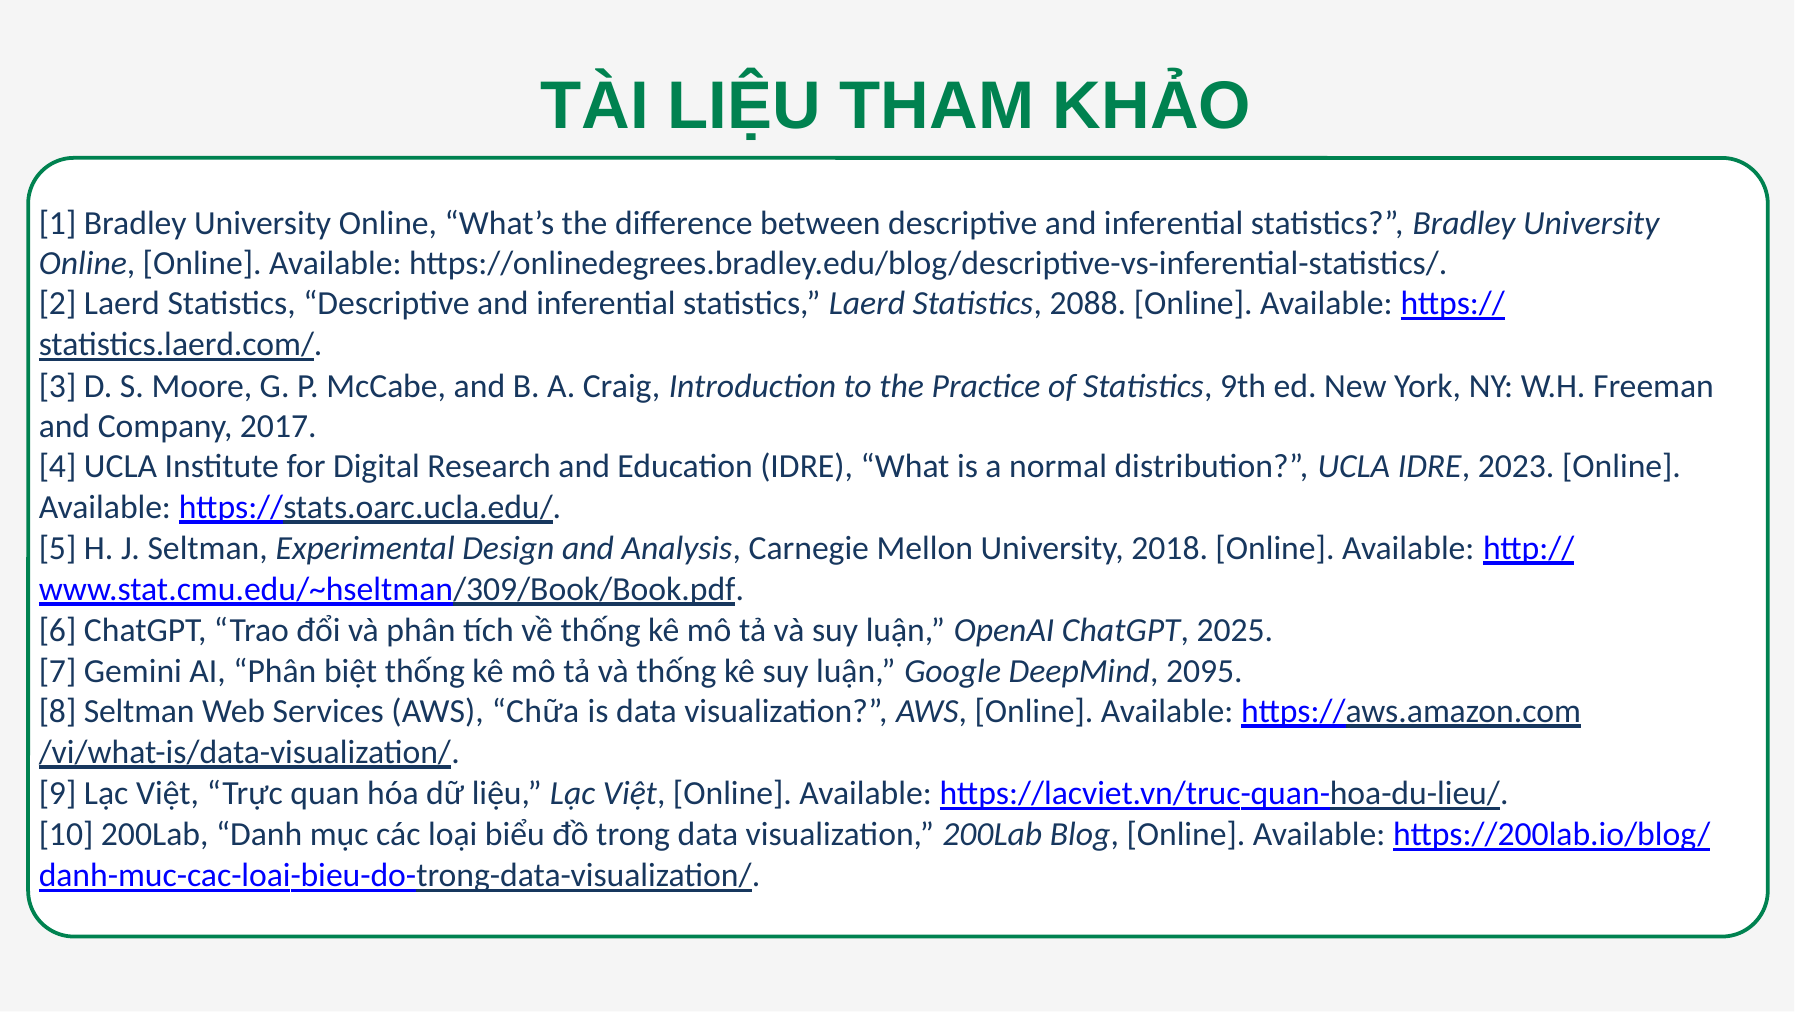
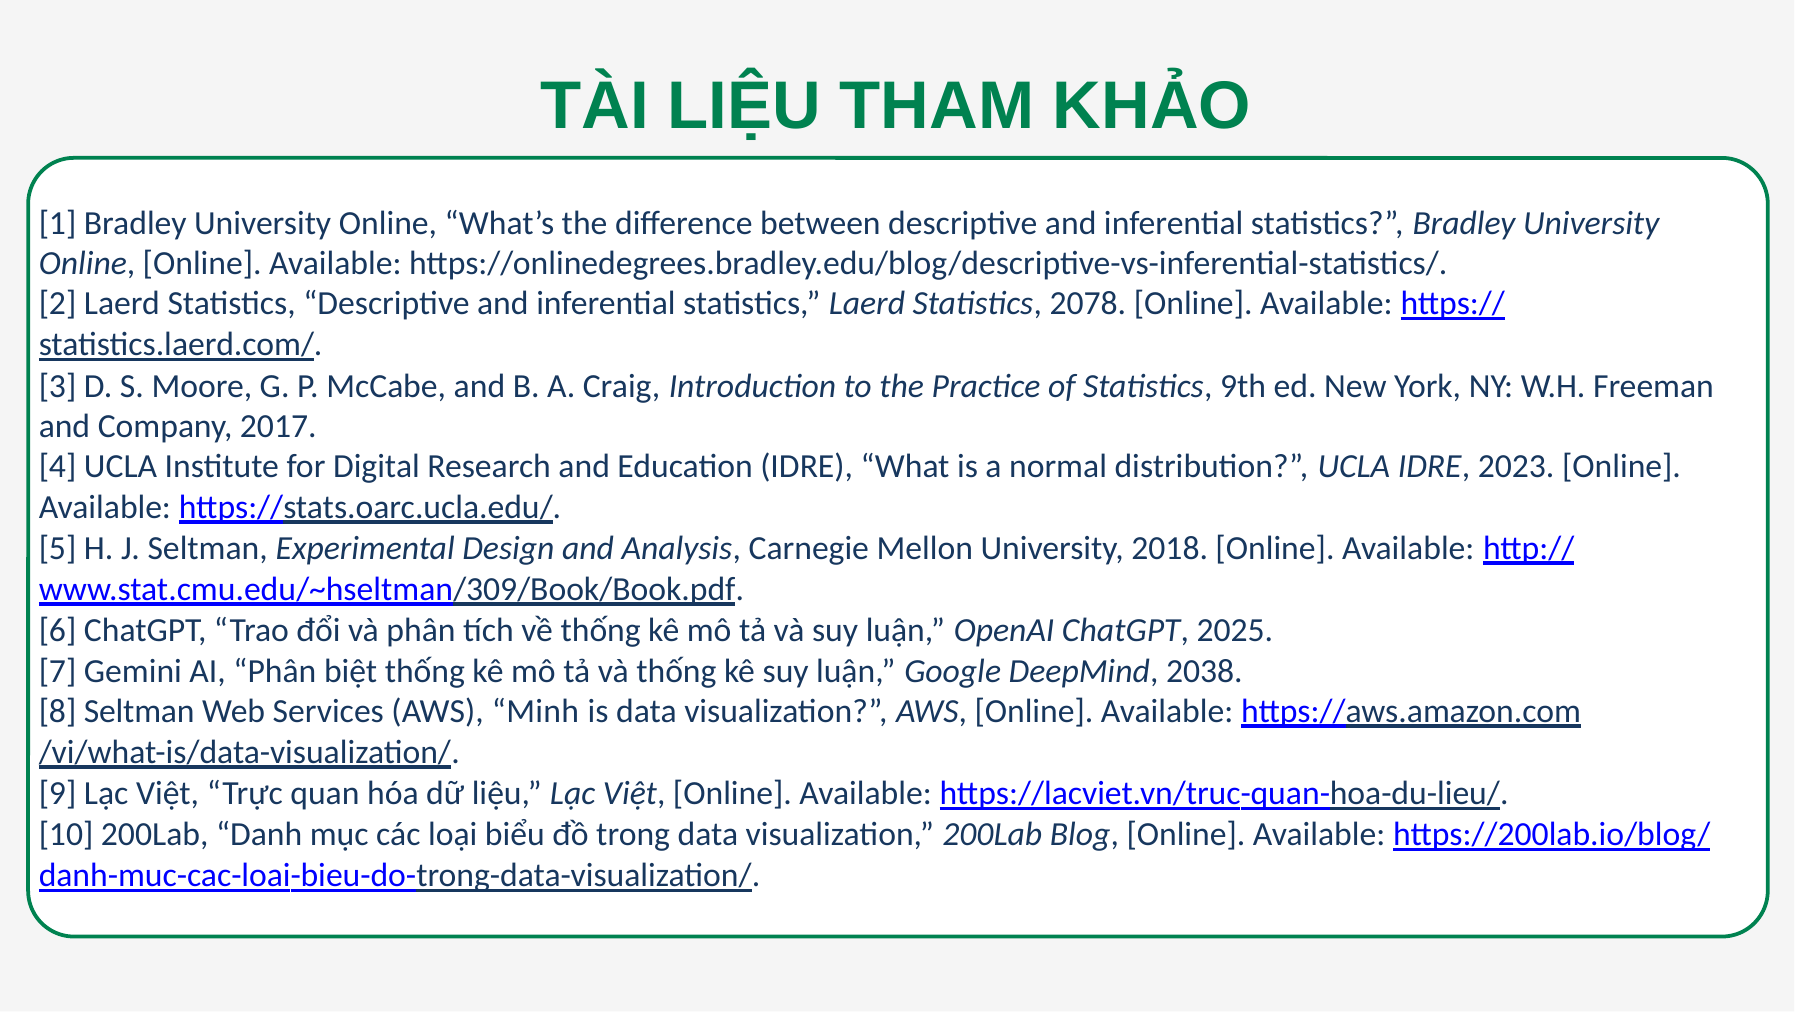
2088: 2088 -> 2078 (1088, 304)
2095: 2095 -> 2038 (1204, 671)
Chữa: Chữa -> Minh (536, 711)
